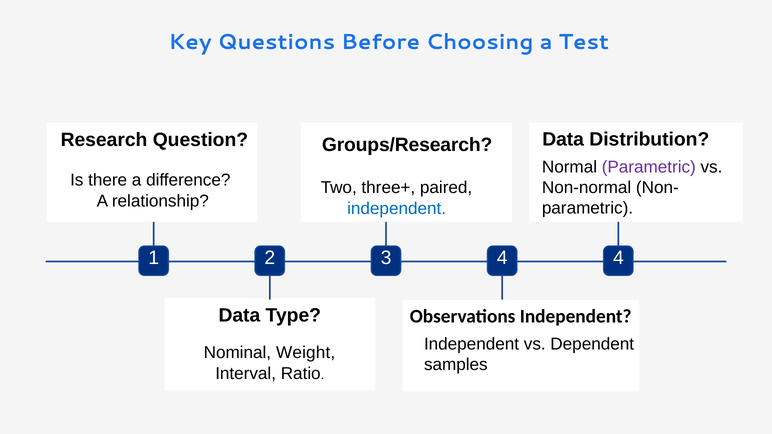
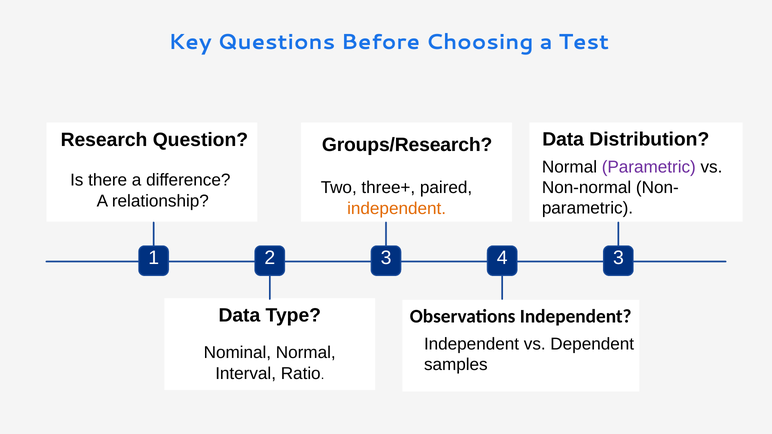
independent colour: blue -> orange (397, 209)
4 4: 4 -> 3 (618, 258)
Nominal Weight: Weight -> Normal (306, 353)
